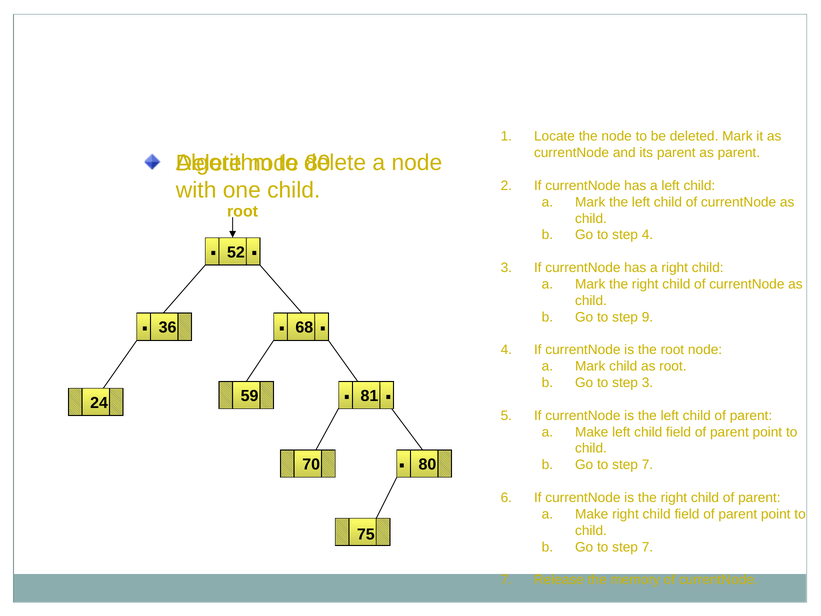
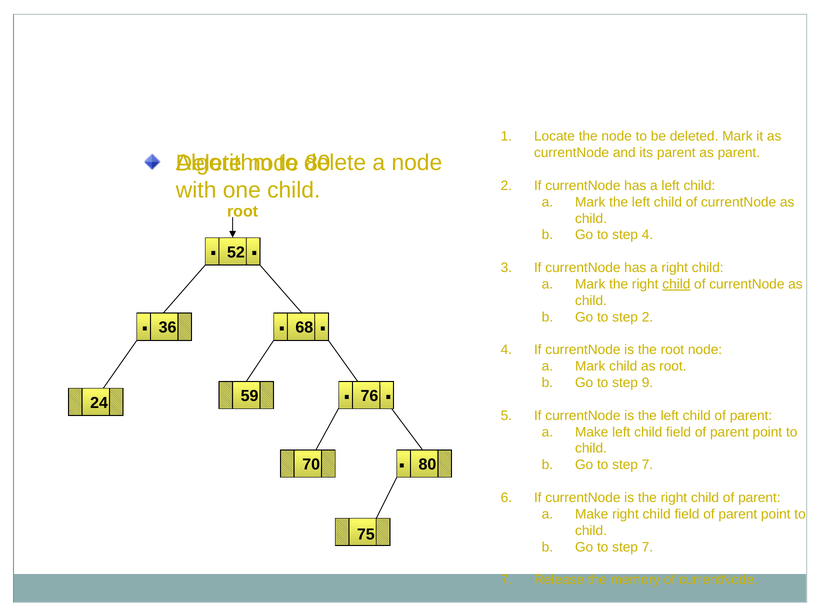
child underline: none -> present (676, 284)
step 9: 9 -> 2 (647, 317)
step 3: 3 -> 9 (647, 383)
81: 81 -> 76 (369, 396)
